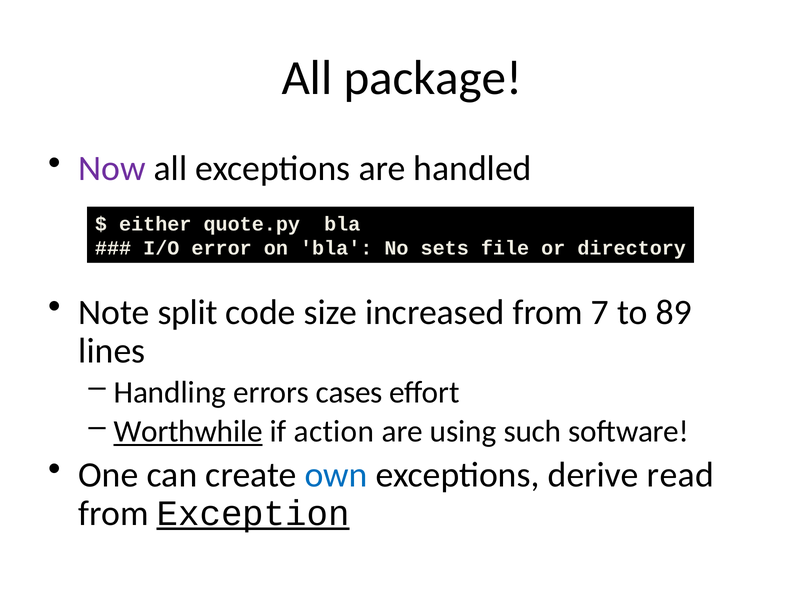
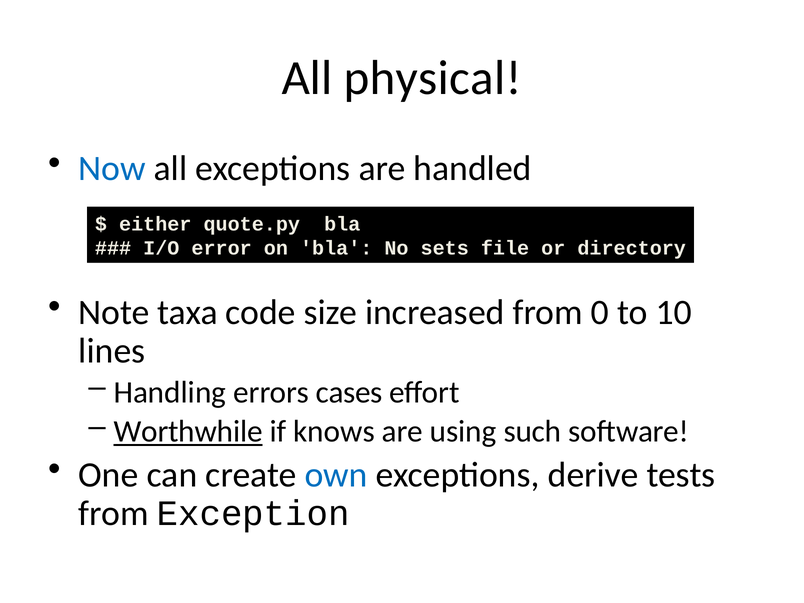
package: package -> physical (433, 78)
Now colour: purple -> blue (112, 169)
split: split -> taxa (188, 312)
7: 7 -> 0 (600, 312)
89: 89 -> 10 (674, 312)
action: action -> knows (334, 432)
read: read -> tests (681, 475)
Exception underline: present -> none (253, 513)
